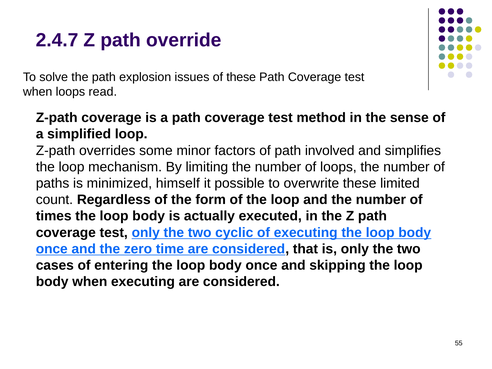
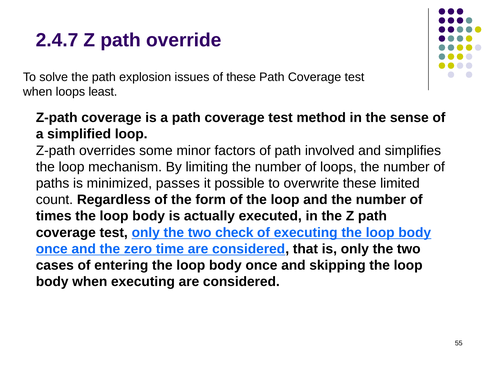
read: read -> least (103, 92)
himself: himself -> passes (178, 183)
cyclic: cyclic -> check (234, 233)
